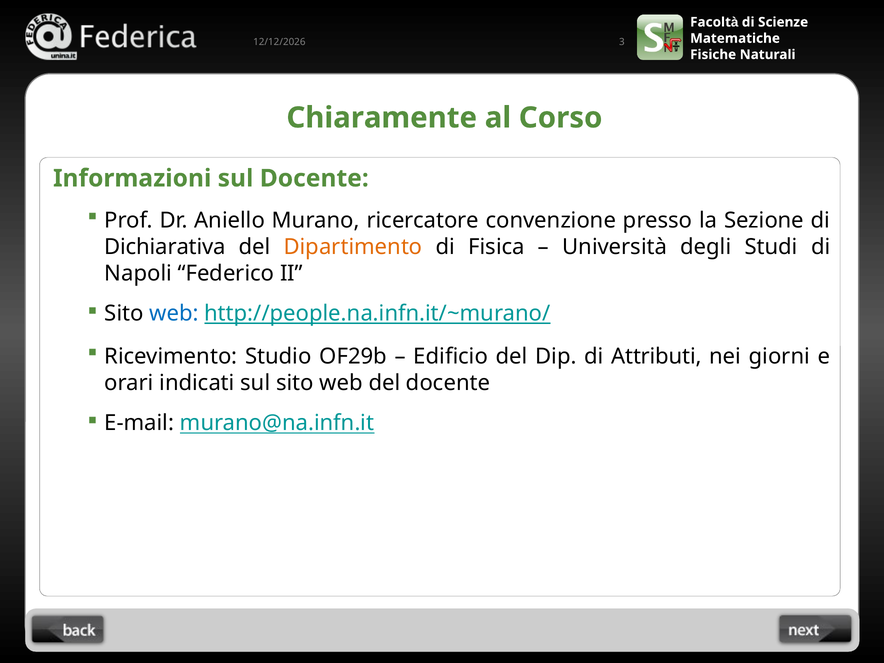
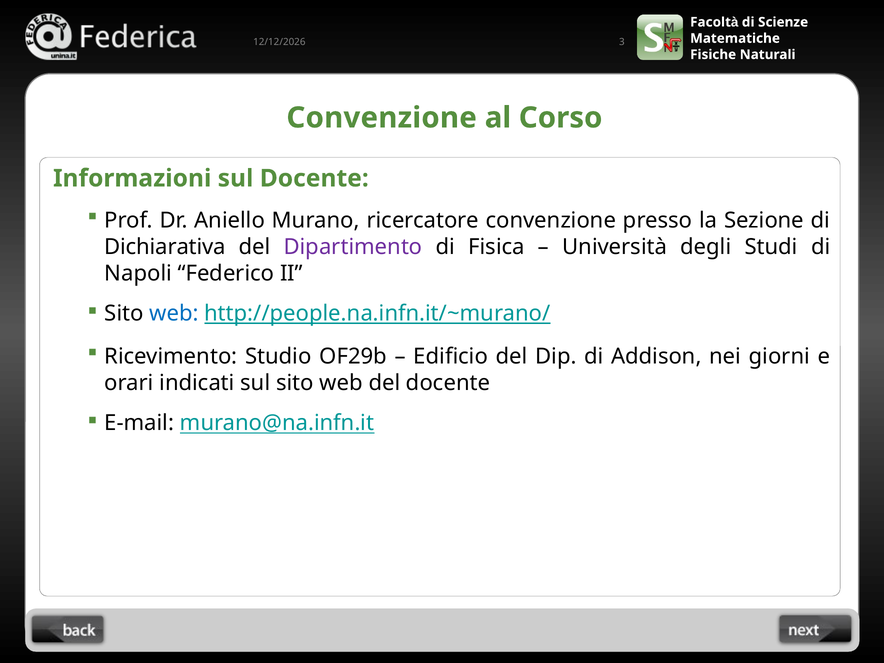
Chiaramente: Chiaramente -> Convenzione (382, 118)
Dipartimento colour: orange -> purple (353, 247)
Attributi: Attributi -> Addison (656, 357)
